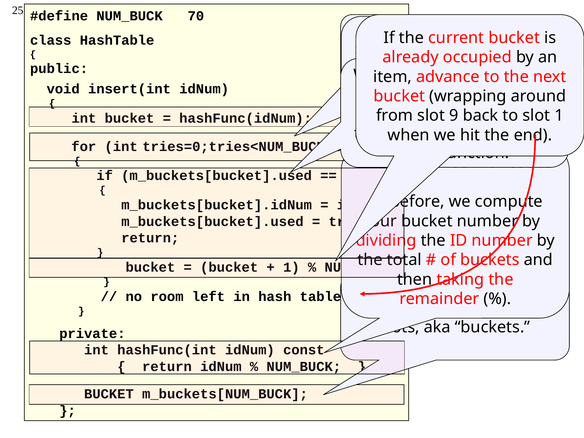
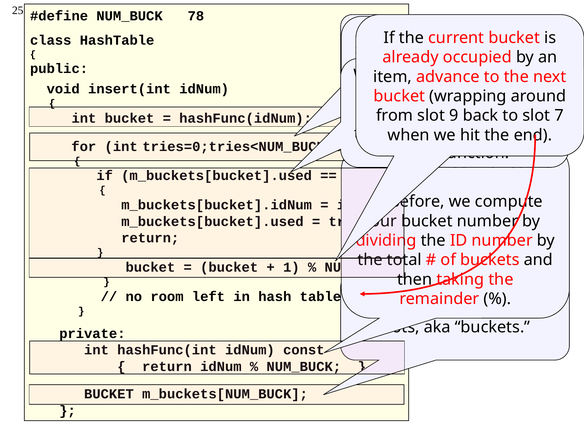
70: 70 -> 78 (196, 16)
1: 1 -> 7 (559, 116)
